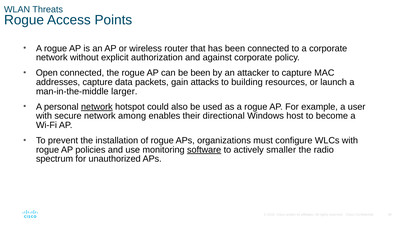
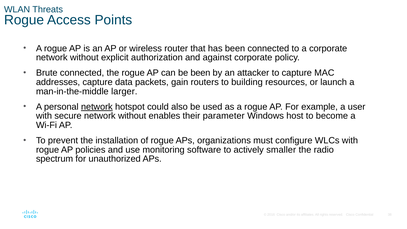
Open: Open -> Brute (47, 73)
attacks: attacks -> routers (205, 82)
secure network among: among -> without (132, 116)
directional: directional -> parameter (224, 116)
software underline: present -> none (204, 150)
